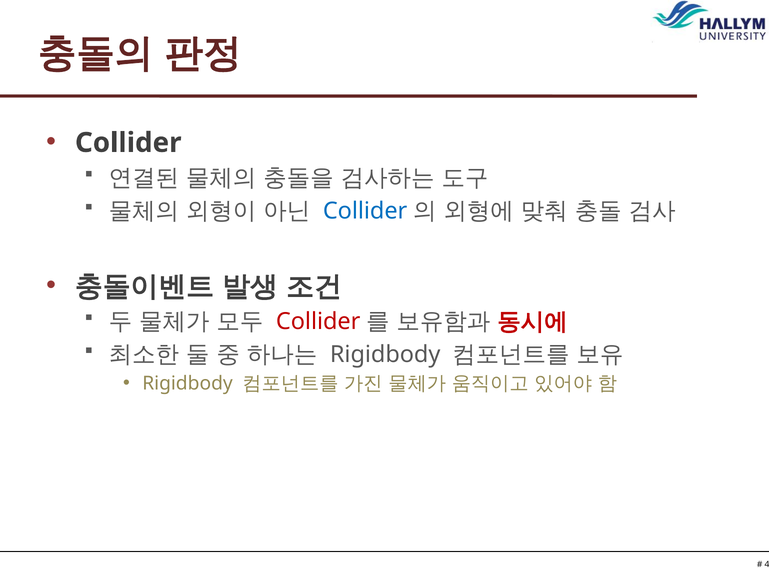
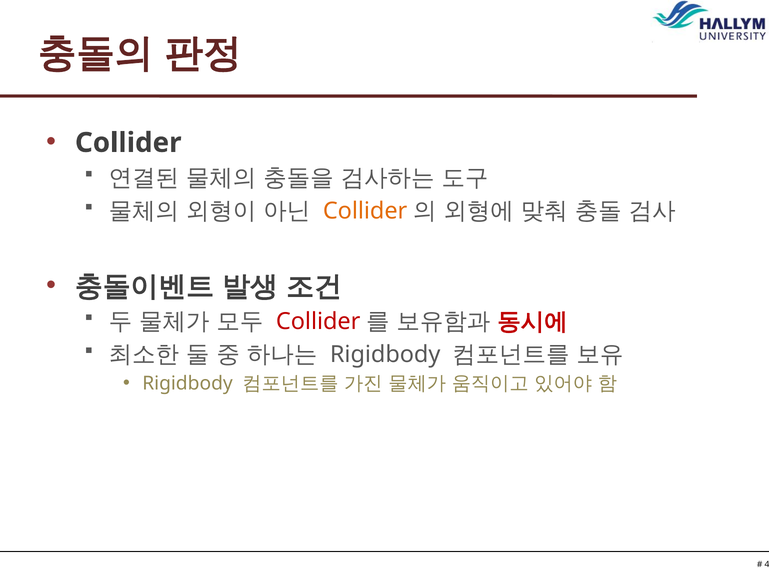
Collider colour: blue -> orange (365, 211)
